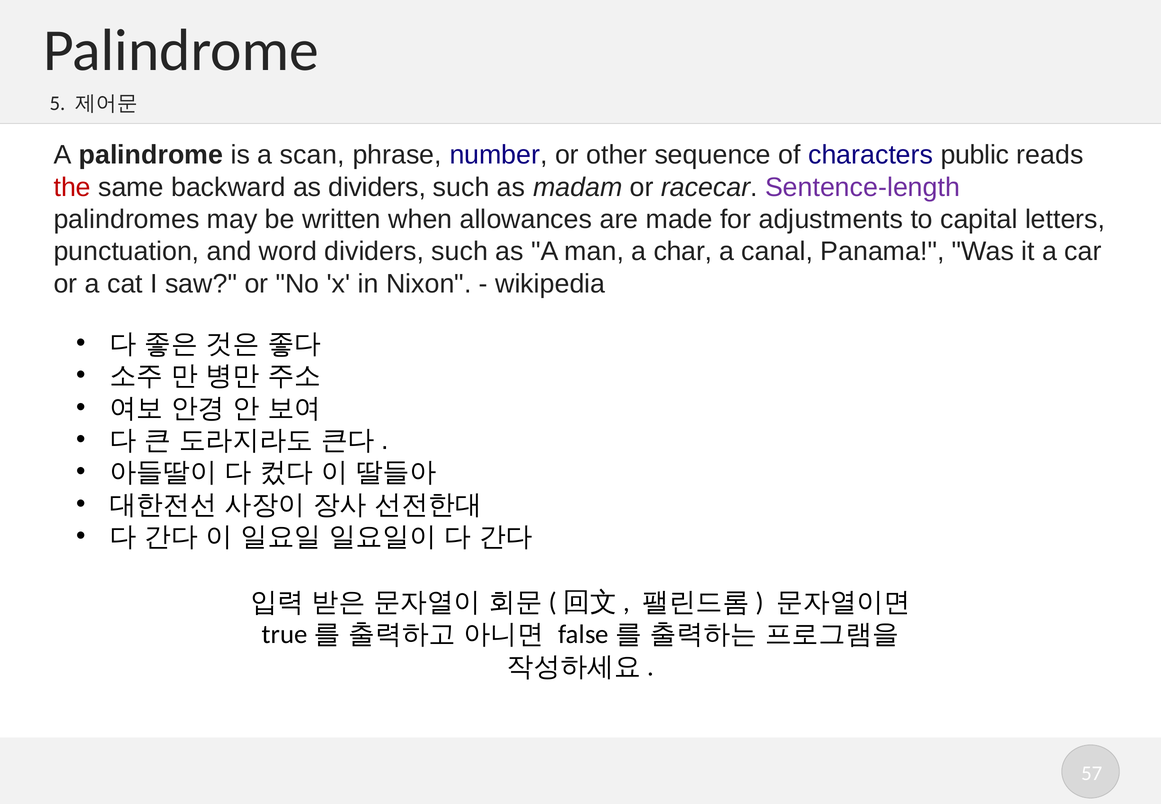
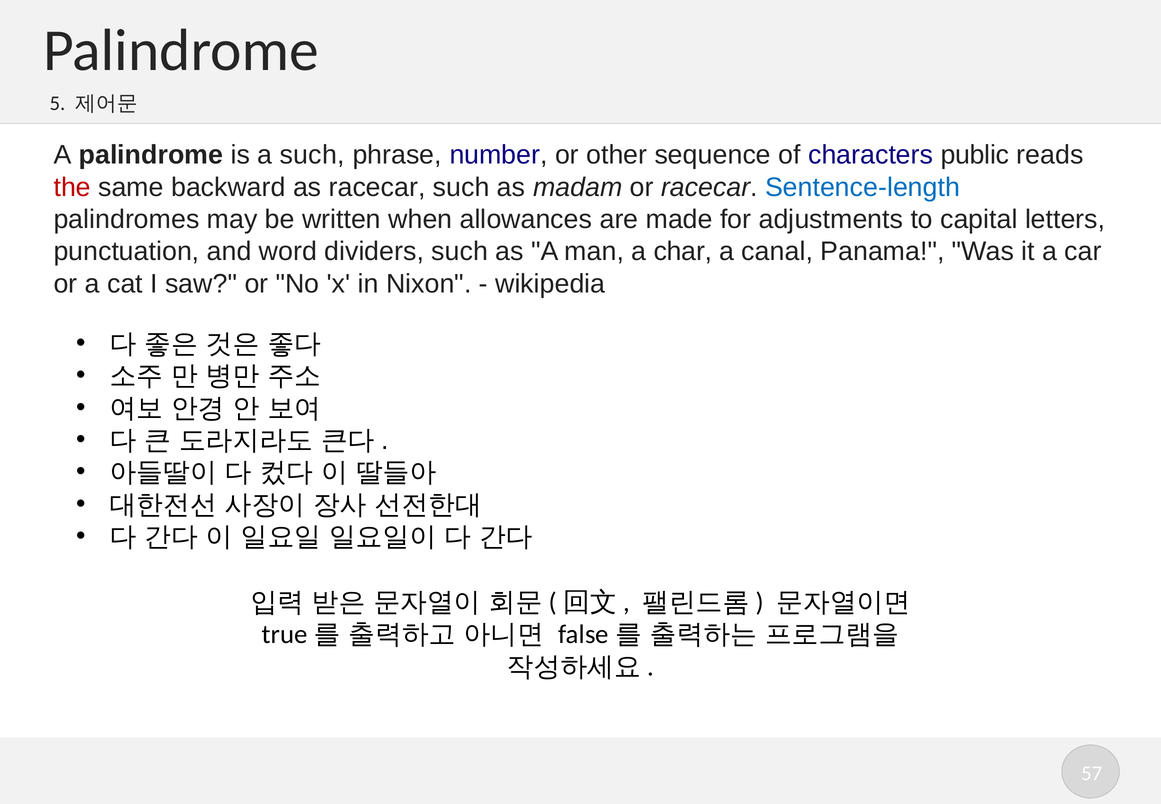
a scan: scan -> such (312, 155)
as dividers: dividers -> racecar (377, 187)
Sentence-length colour: purple -> blue (863, 187)
